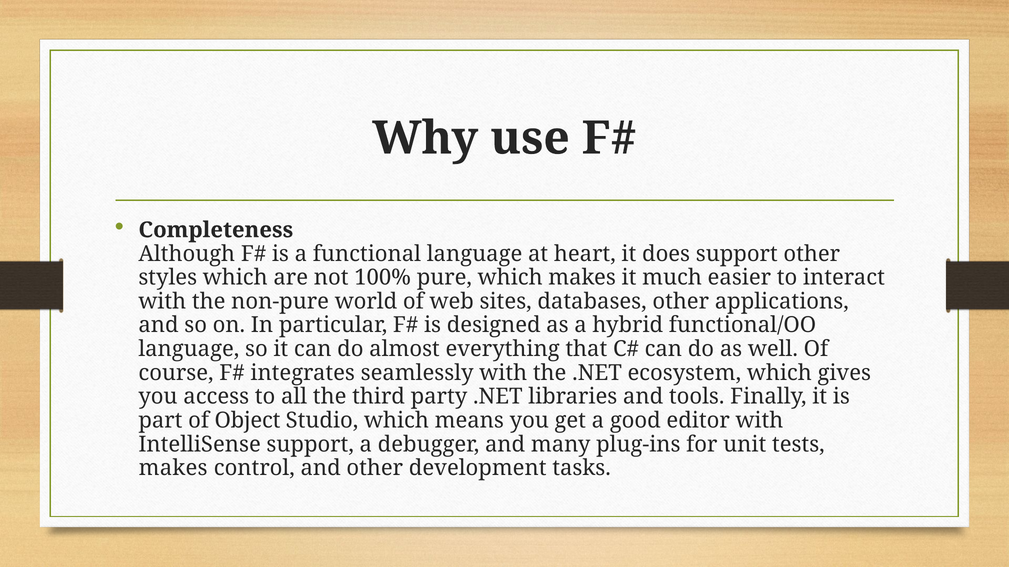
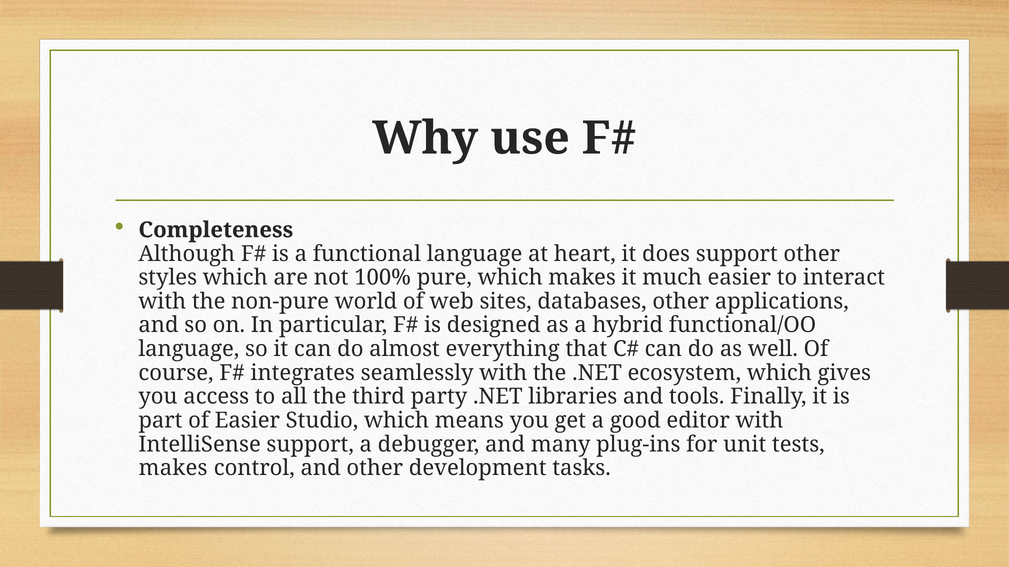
of Object: Object -> Easier (247, 421)
